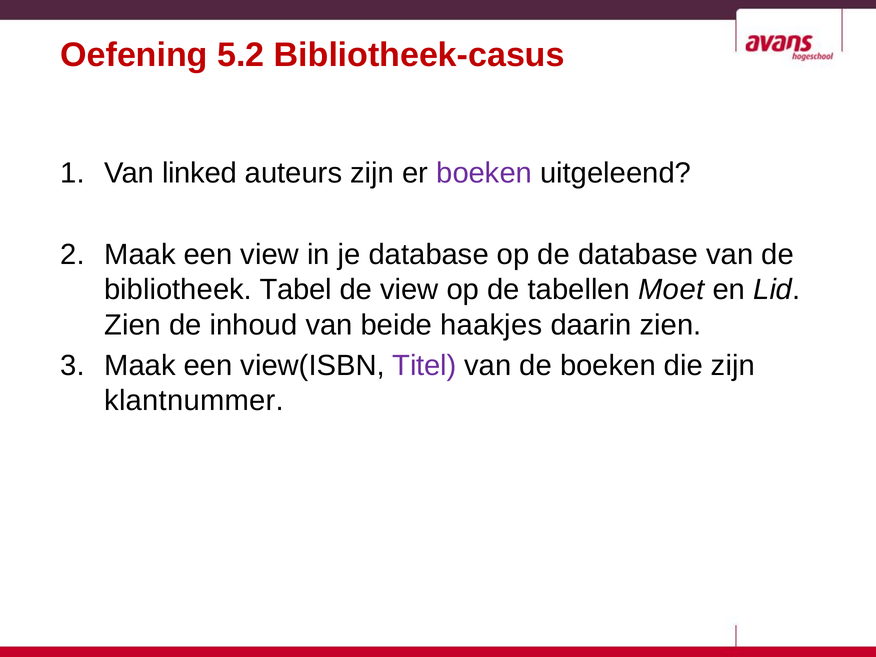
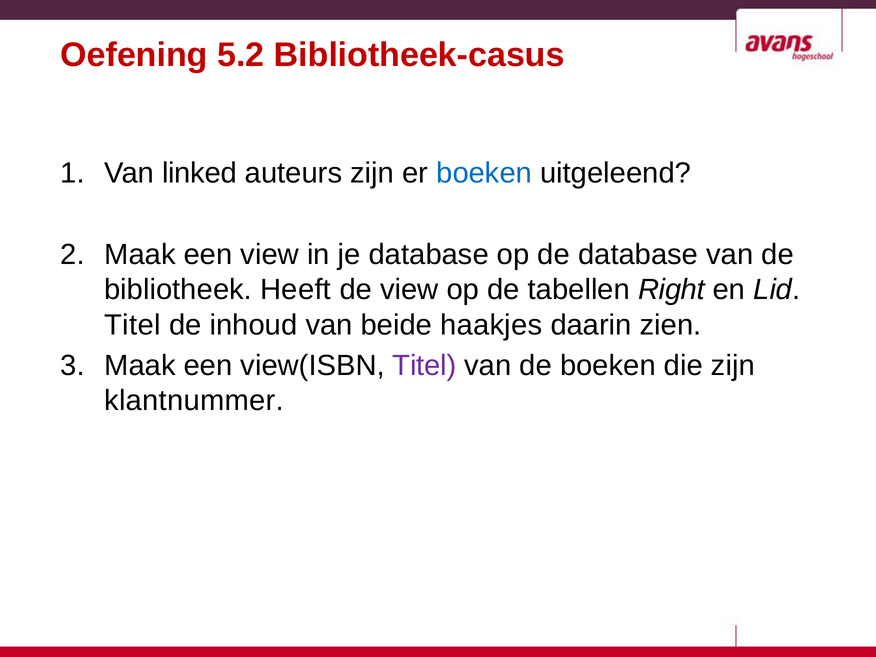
boeken colour: purple -> blue (484, 173)
Tabel: Tabel -> Heeft (296, 290)
Moet: Moet -> Right (672, 290)
Zien: Zien -> Titel (132, 325)
